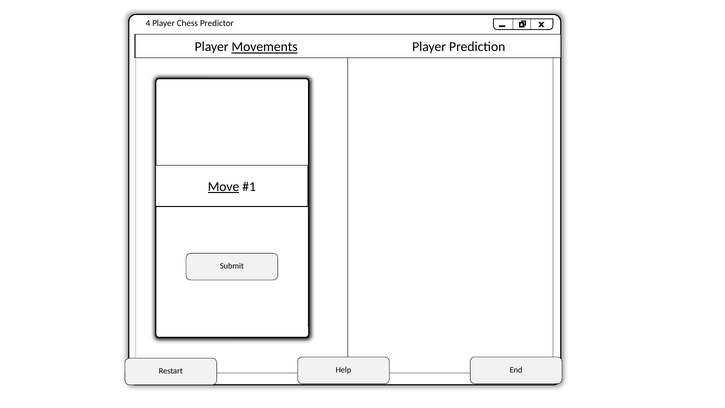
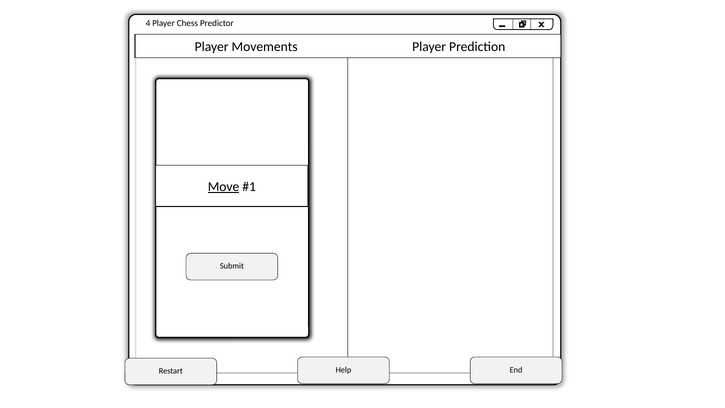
Movements underline: present -> none (265, 47)
